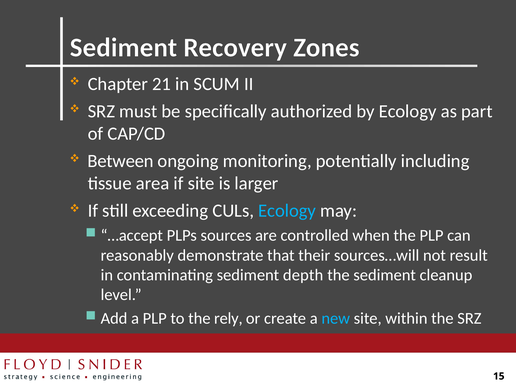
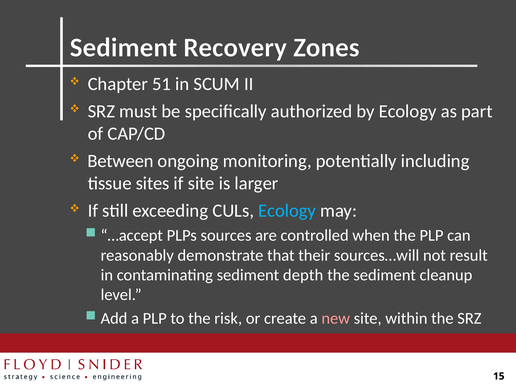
21: 21 -> 51 (161, 84)
area: area -> sites (153, 183)
rely: rely -> risk (228, 319)
new colour: light blue -> pink (336, 319)
